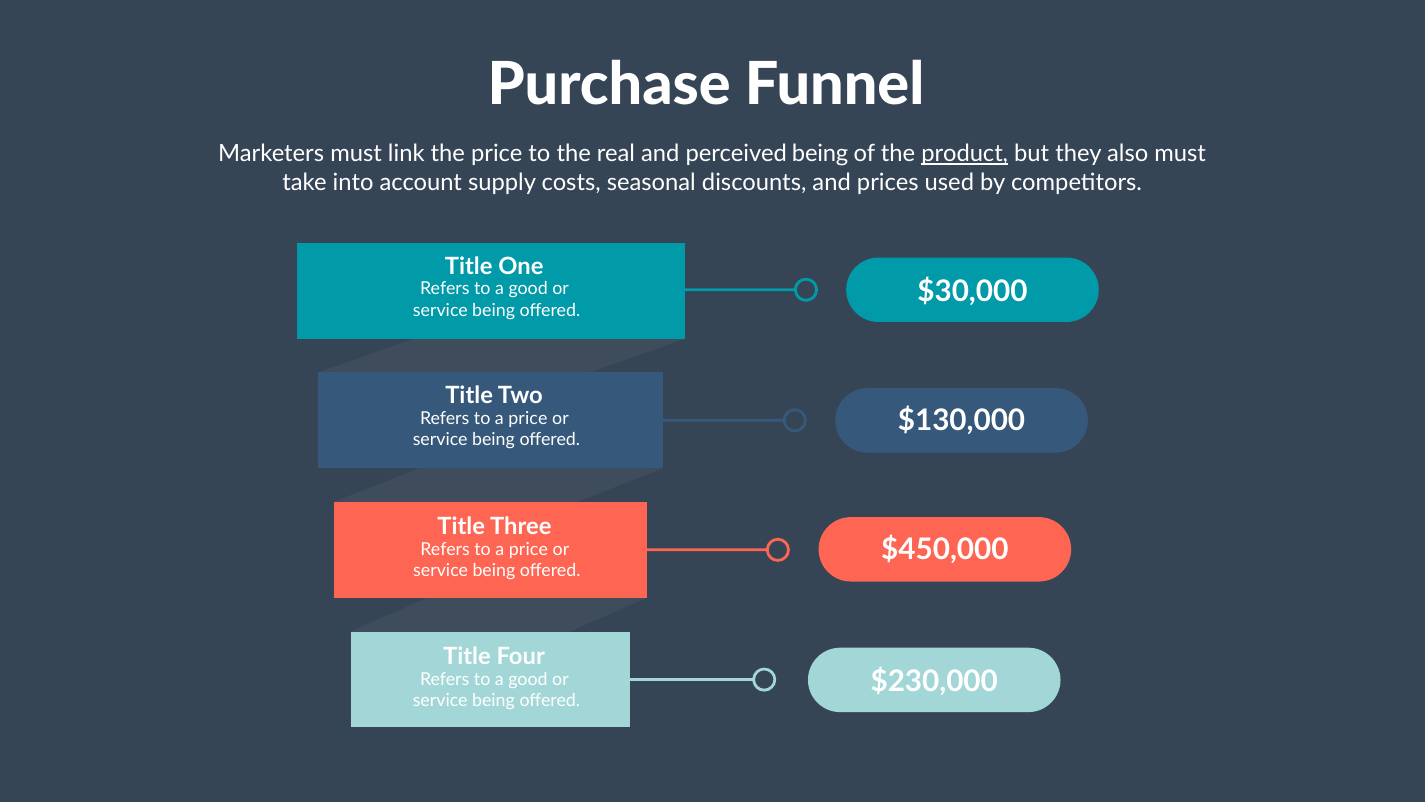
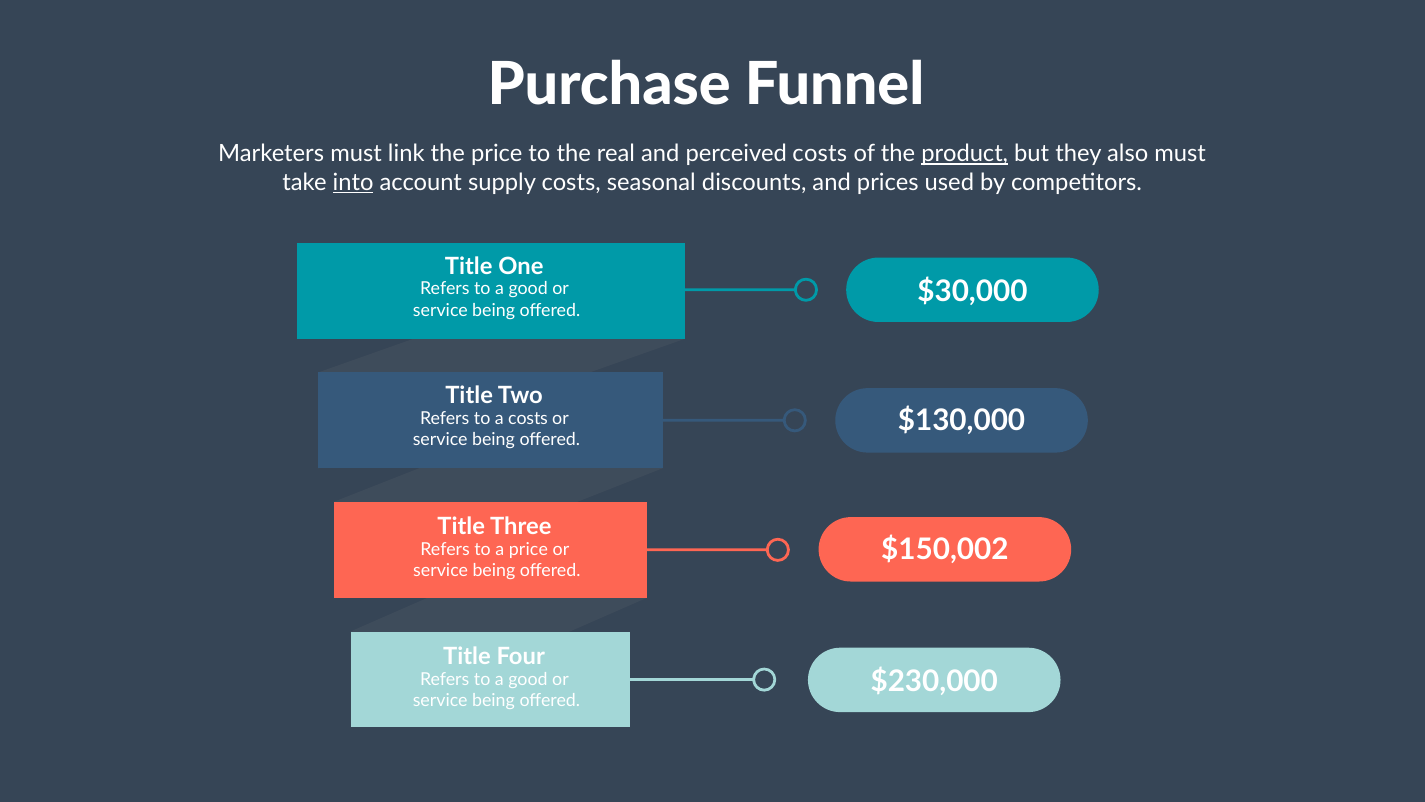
perceived being: being -> costs (820, 154)
into underline: none -> present (353, 182)
price: price -> costs (528, 419)
$450,000: $450,000 -> $150,002 (945, 549)
